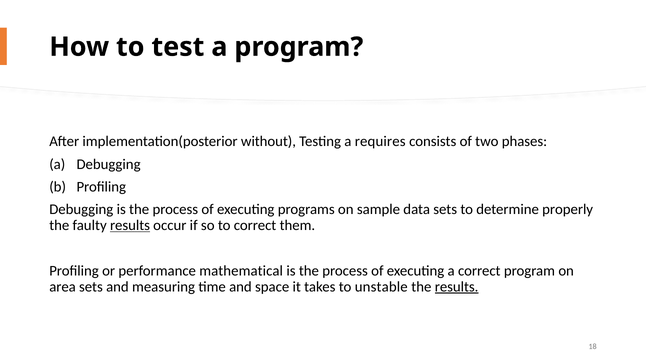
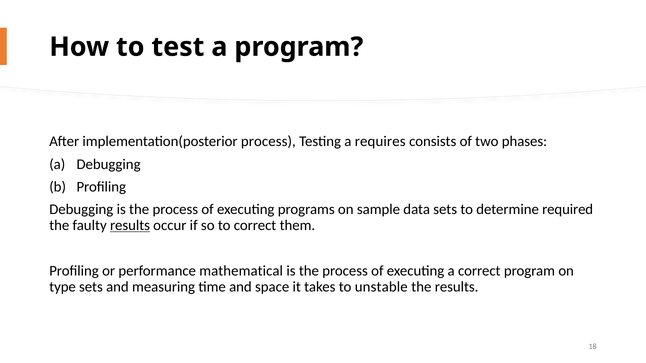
implementation(posterior without: without -> process (268, 142)
properly: properly -> required (568, 210)
area: area -> type (63, 287)
results underline: present -> none (457, 287)
